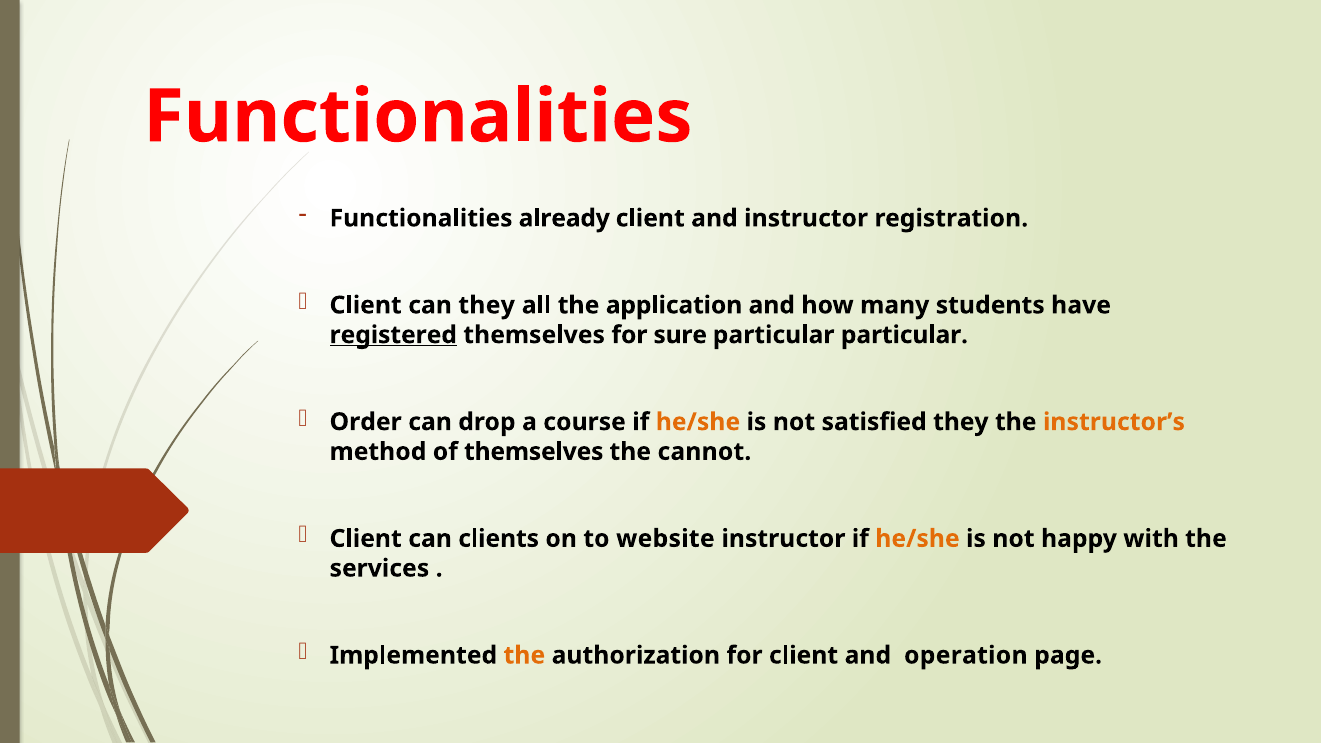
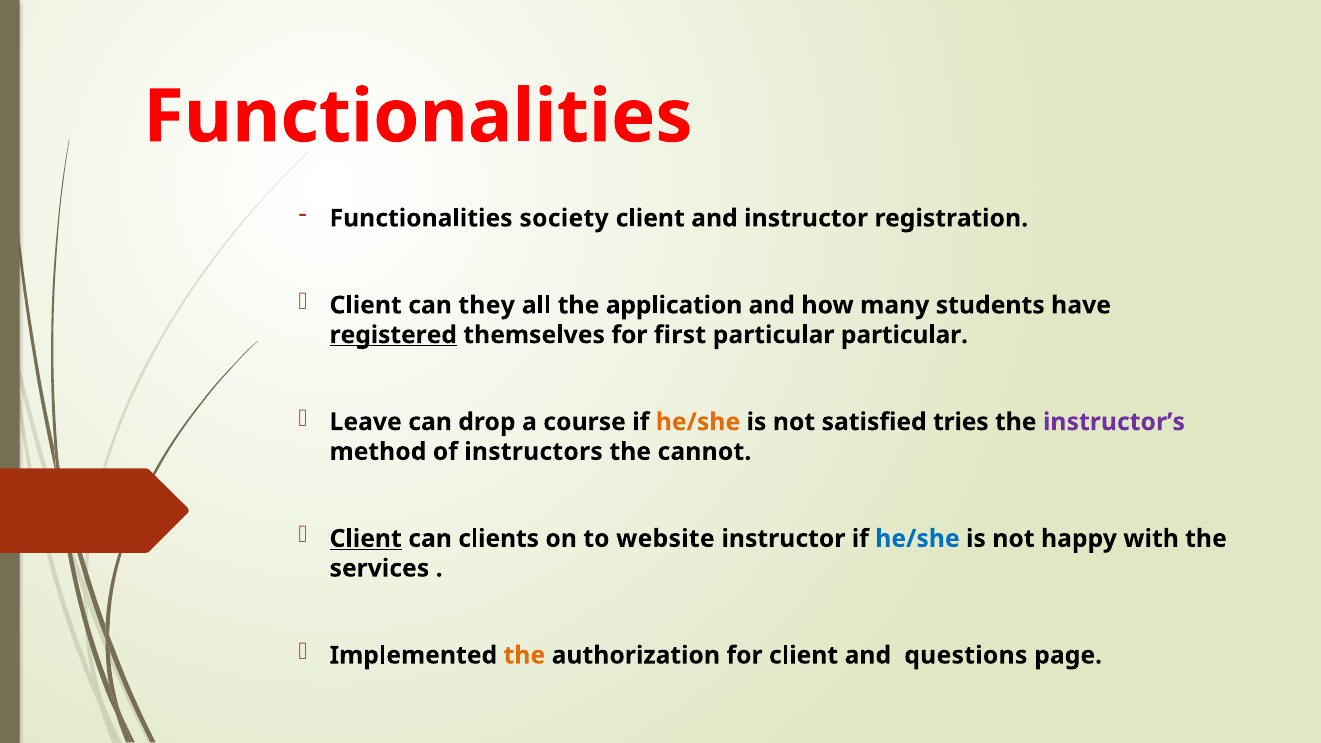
already: already -> society (564, 218)
sure: sure -> first (680, 335)
Order: Order -> Leave (366, 422)
satisfied they: they -> tries (961, 422)
instructor’s colour: orange -> purple (1114, 422)
of themselves: themselves -> instructors (534, 452)
Client underline: none -> present (366, 539)
he/she colour: orange -> blue (917, 539)
operation: operation -> questions (966, 655)
